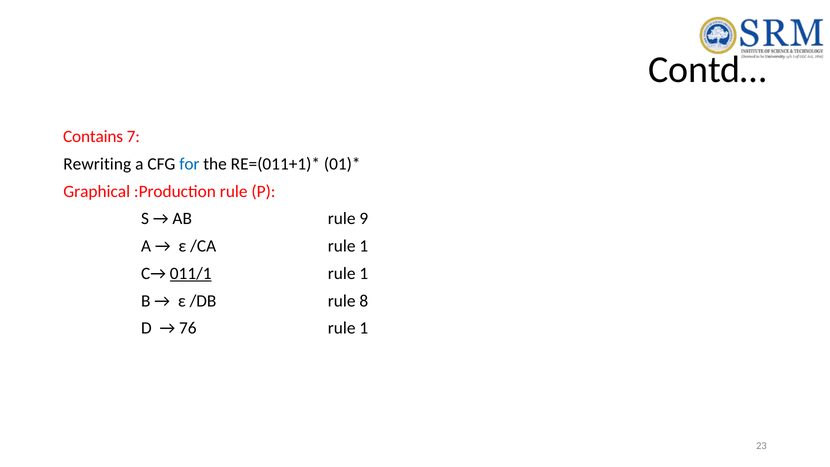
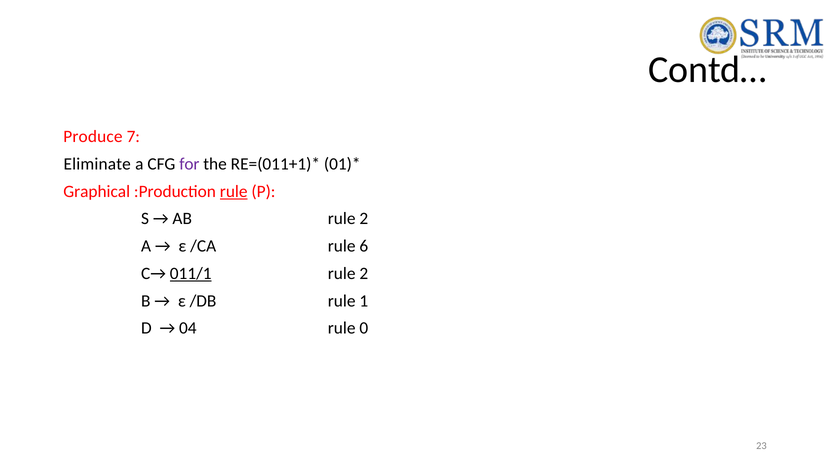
Contains: Contains -> Produce (93, 137)
Rewriting: Rewriting -> Eliminate (97, 164)
for colour: blue -> purple (189, 164)
rule underline: none -> present (234, 191)
AB rule 9: 9 -> 2 (364, 219)
/CA rule 1: 1 -> 6 (364, 246)
1: 1 -> 2 (364, 273)
8: 8 -> 1 (364, 301)
76: 76 -> 04 (188, 328)
1: 1 -> 0 (364, 328)
